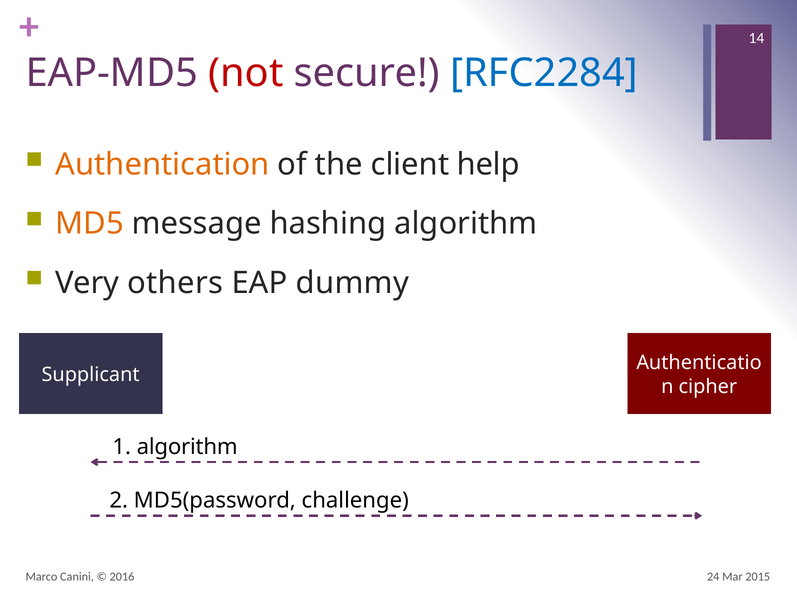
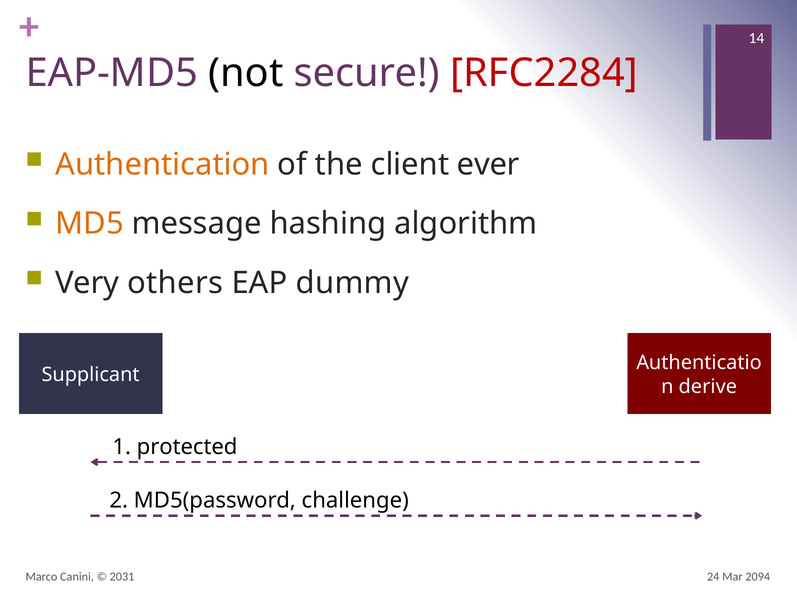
not colour: red -> black (246, 73)
RFC2284 colour: blue -> red (544, 73)
help: help -> ever (488, 164)
cipher: cipher -> derive (708, 387)
1 algorithm: algorithm -> protected (187, 447)
2016: 2016 -> 2031 (122, 576)
2015: 2015 -> 2094 (758, 577)
